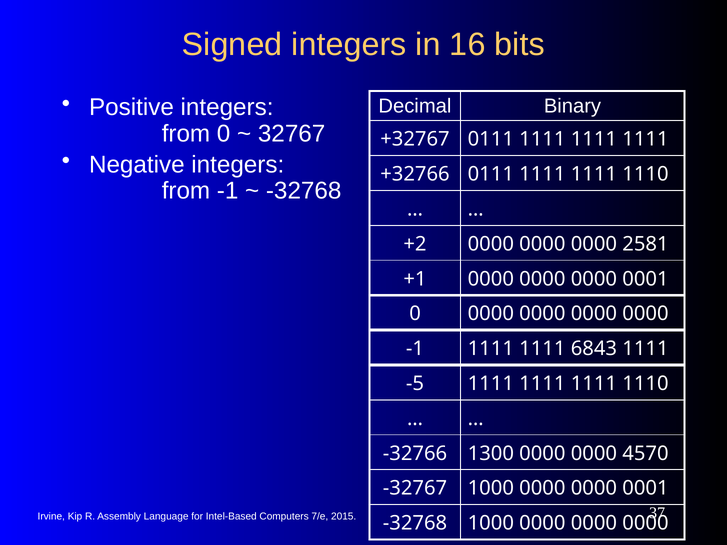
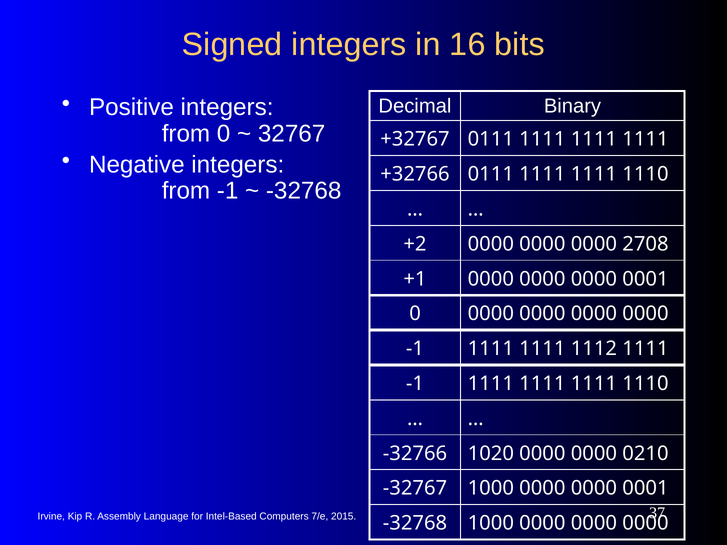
2581: 2581 -> 2708 (645, 244)
6843: 6843 -> 1112 (594, 349)
-5: -5 -> -1 (415, 384)
1300: 1300 -> 1020 (491, 454)
4570: 4570 -> 0210 (645, 454)
